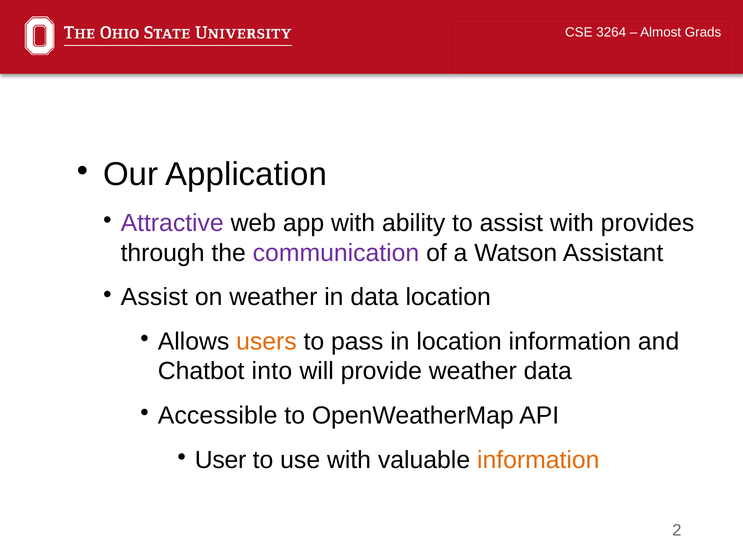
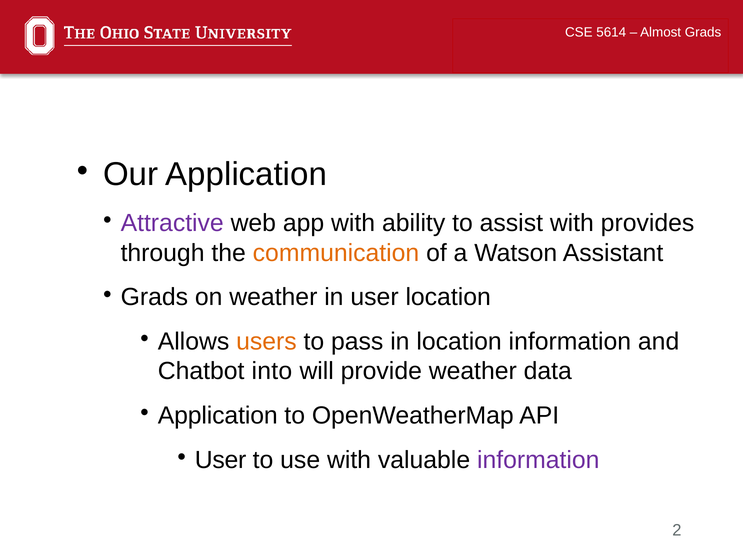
3264: 3264 -> 5614 (611, 32)
communication colour: purple -> orange (336, 253)
Assist: Assist -> Grads (154, 297)
in data: data -> user (375, 297)
Accessible: Accessible -> Application (218, 416)
information colour: orange -> purple (538, 460)
